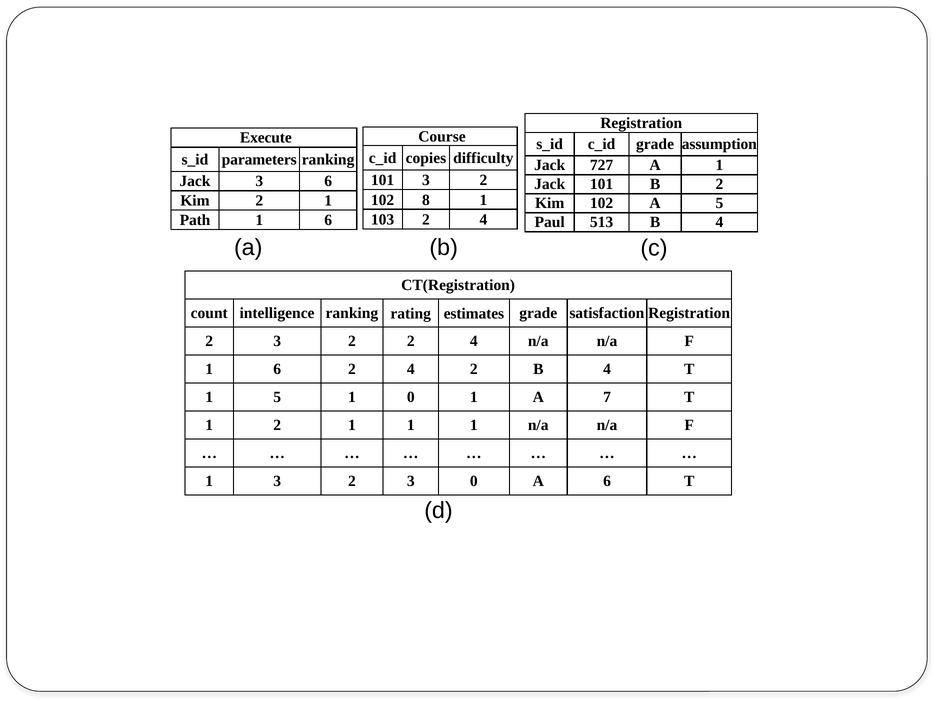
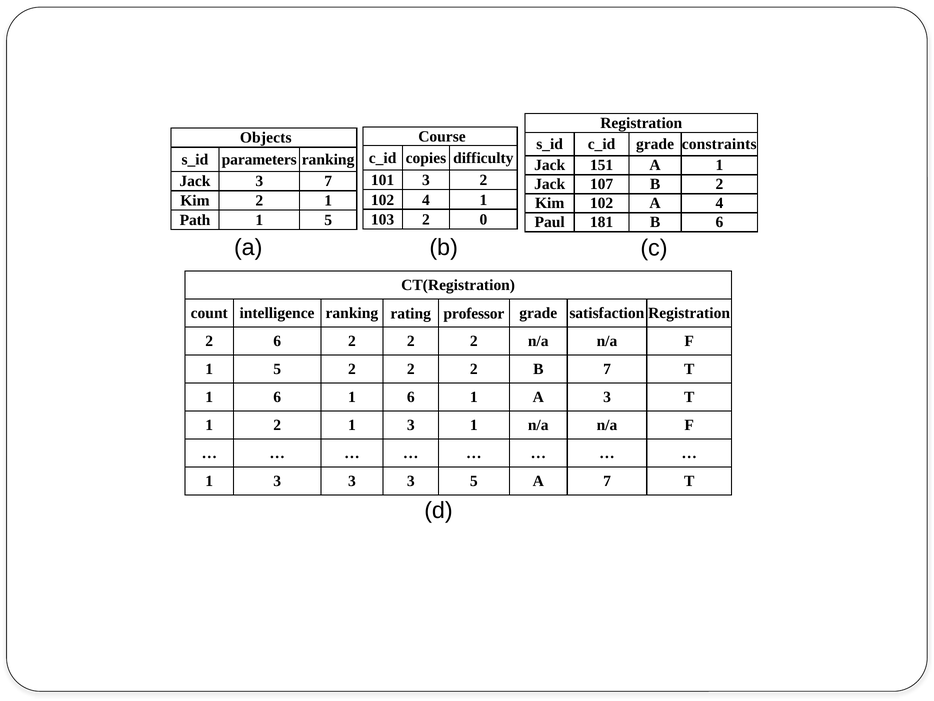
Execute: Execute -> Objects (266, 138)
assumption: assumption -> constraints (719, 144)
727: 727 -> 151 (602, 165)
3 6: 6 -> 7 (328, 181)
Jack 101: 101 -> 107 (602, 184)
102 8: 8 -> 4 (426, 200)
A 5: 5 -> 4 (719, 203)
103 2 4: 4 -> 0 (483, 220)
6: 6 -> 5 (328, 220)
513: 513 -> 181 (602, 222)
4: 4 -> 6 (719, 222)
estimates: estimates -> professor (474, 313)
3: 3 -> 6 (277, 341)
4: 4 -> 2 (474, 341)
6: 6 -> 5 (277, 369)
4: 4 -> 2 (411, 369)
2 B 4: 4 -> 7 (607, 369)
5: 5 -> 6 (277, 397)
0: 0 -> 6 (411, 397)
A 7: 7 -> 3 (607, 397)
2 1 1: 1 -> 3 (411, 425)
1 3 2: 2 -> 3 (352, 481)
3 0: 0 -> 5 (474, 481)
A 6: 6 -> 7 (607, 481)
